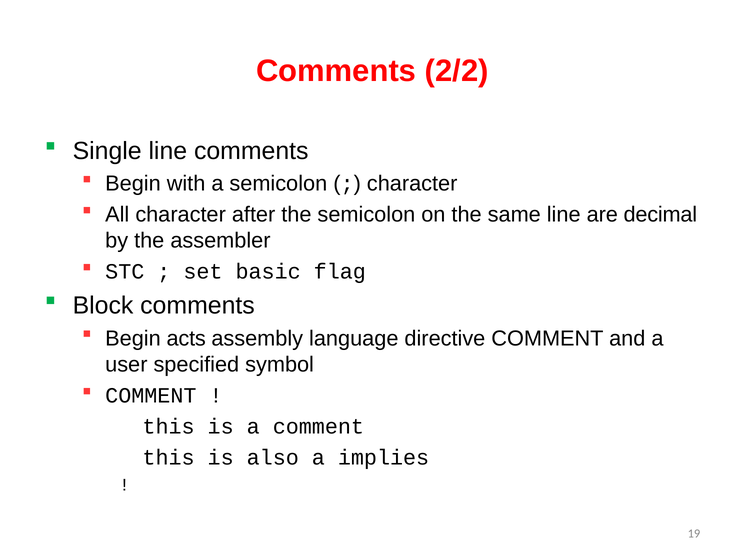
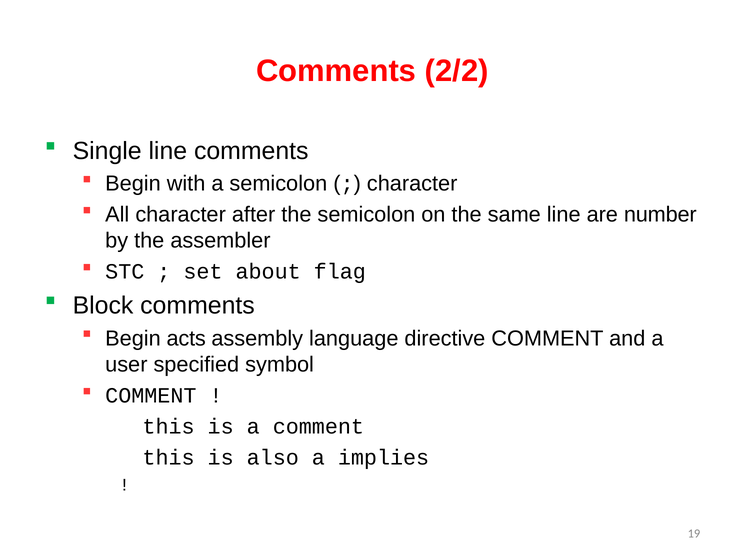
decimal: decimal -> number (660, 214)
basic: basic -> about (268, 272)
